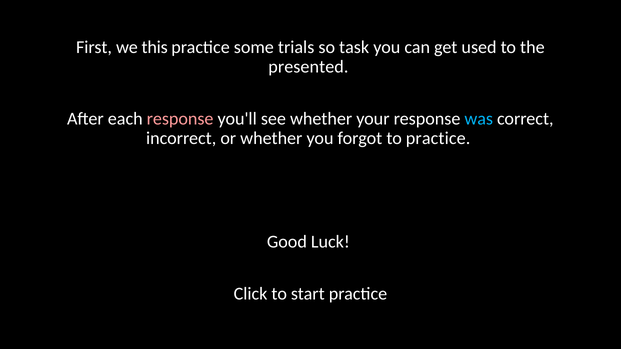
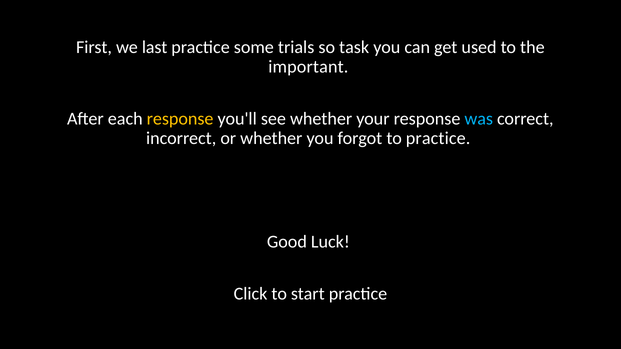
this: this -> last (155, 47)
presented: presented -> important (308, 67)
response colour: pink -> yellow (180, 119)
